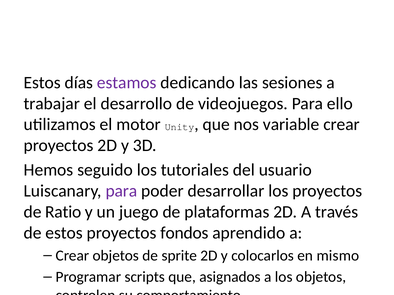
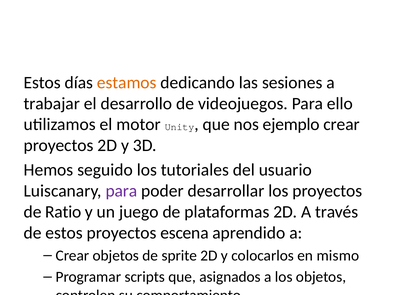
estamos colour: purple -> orange (127, 83)
variable: variable -> ejemplo (291, 125)
fondos: fondos -> escena (184, 233)
